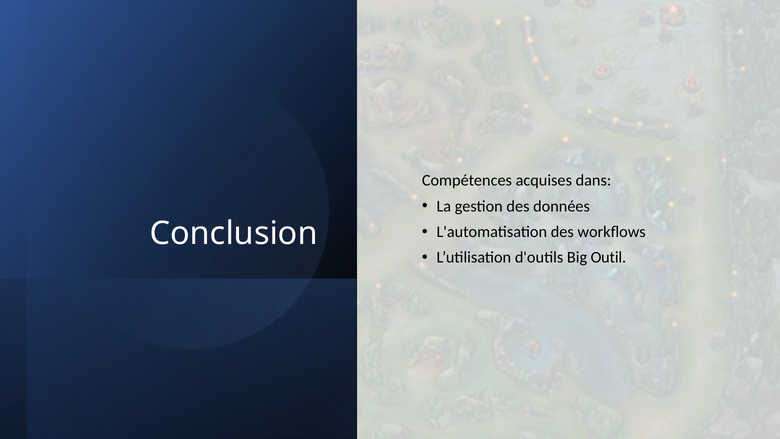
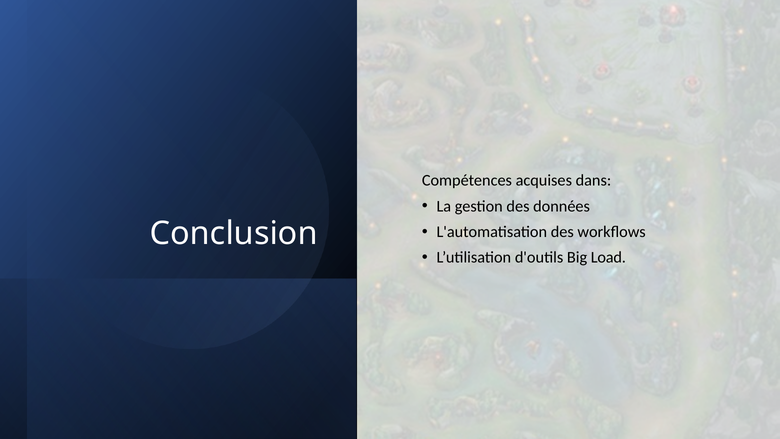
Outil: Outil -> Load (608, 257)
